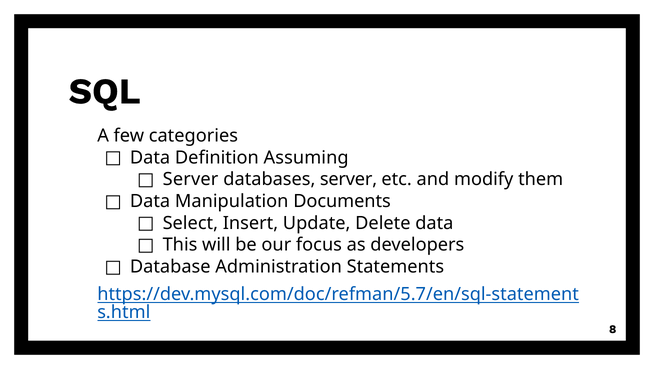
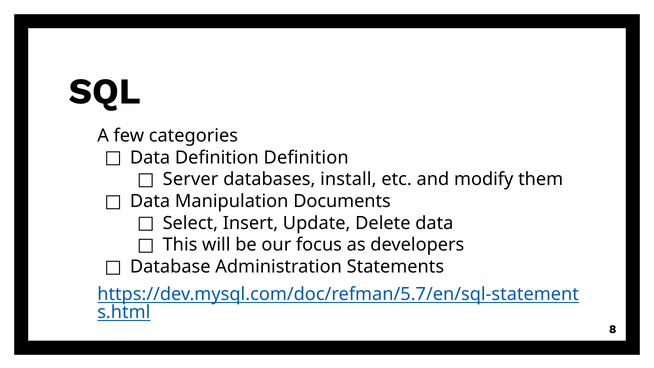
Definition Assuming: Assuming -> Definition (306, 158)
databases server: server -> install (348, 179)
